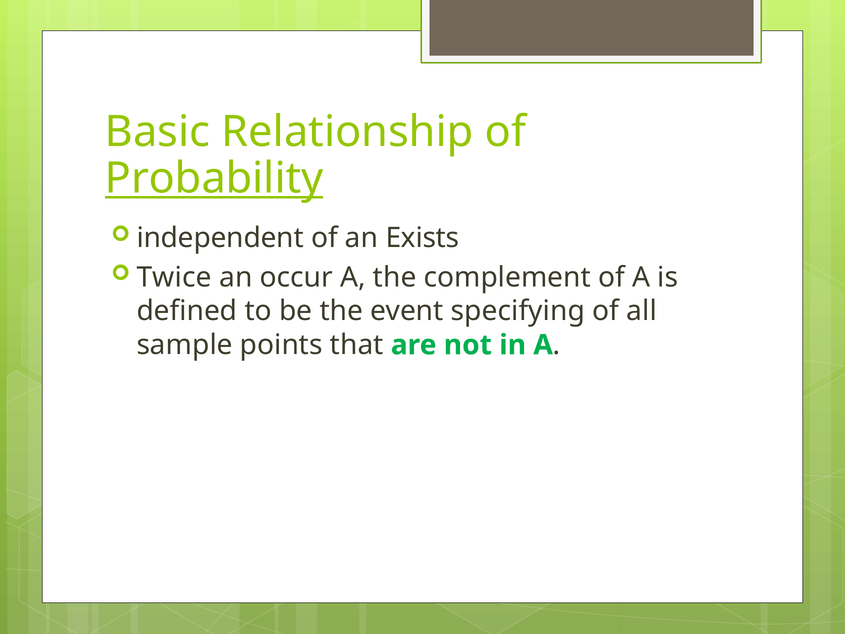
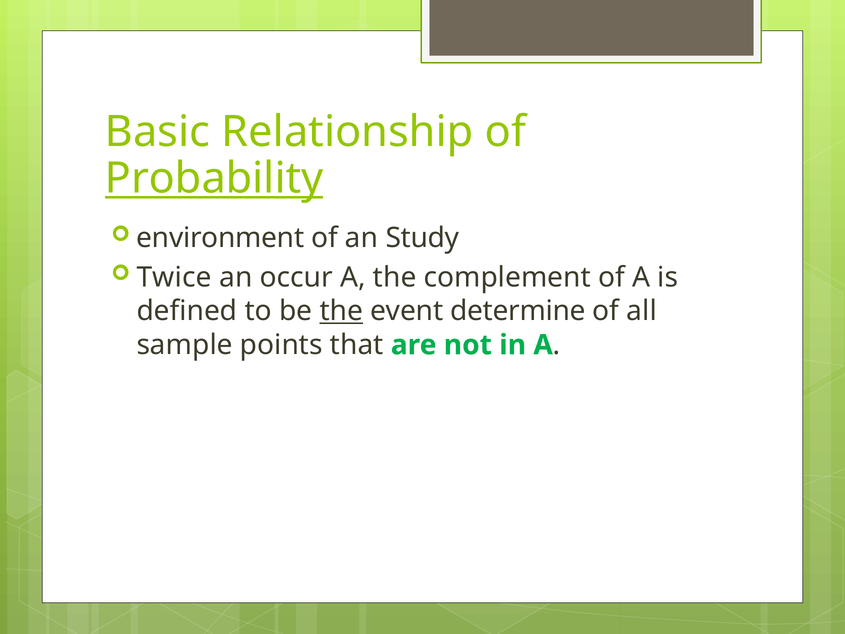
independent: independent -> environment (220, 238)
Exists: Exists -> Study (422, 238)
the underline: none -> present (341, 311)
specifying: specifying -> determine (518, 311)
